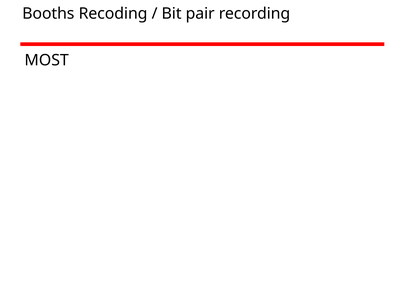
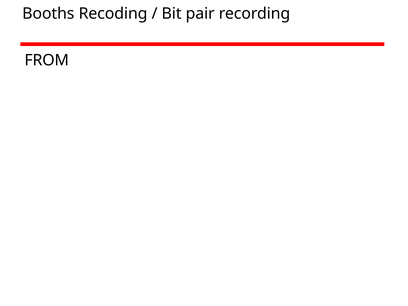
MOST: MOST -> FROM (47, 60)
